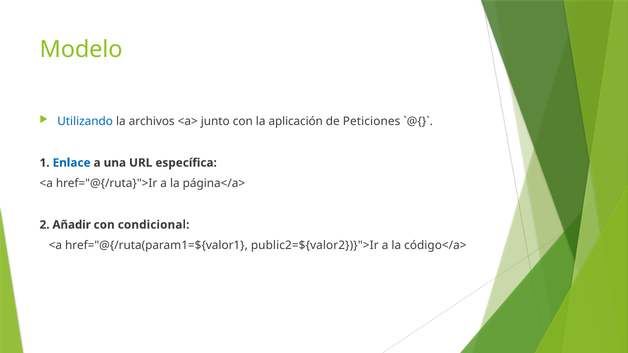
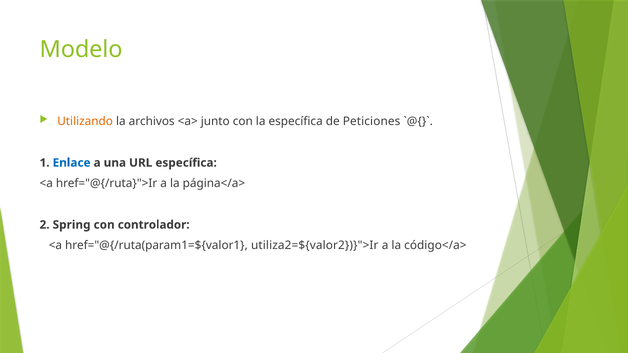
Utilizando colour: blue -> orange (85, 122)
la aplicación: aplicación -> específica (296, 122)
Añadir: Añadir -> Spring (72, 225)
condicional: condicional -> controlador (154, 225)
public2=${valor2})}">Ir: public2=${valor2})}">Ir -> utiliza2=${valor2})}">Ir (315, 246)
